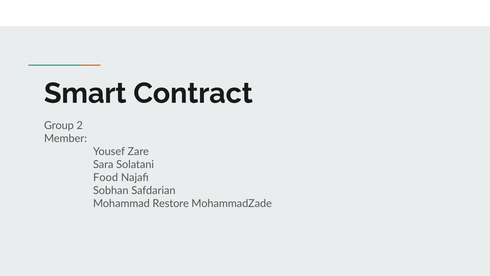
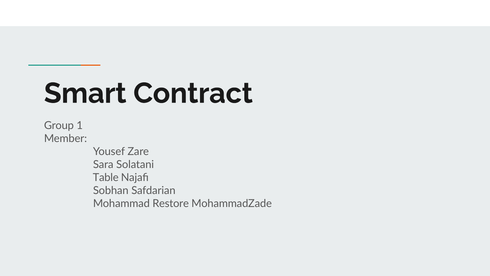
2: 2 -> 1 (80, 125)
Food: Food -> Table (106, 177)
